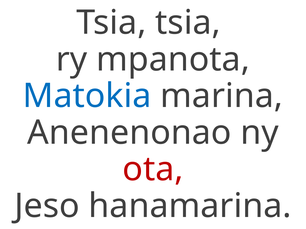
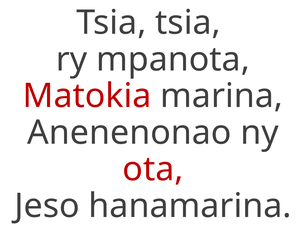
Matokia colour: blue -> red (87, 96)
